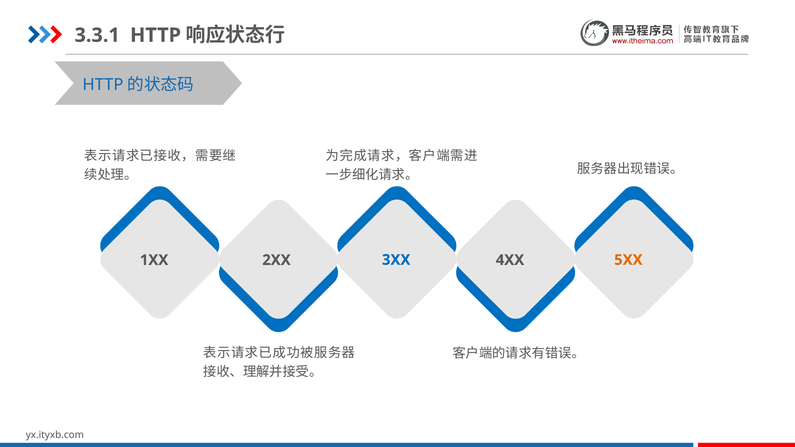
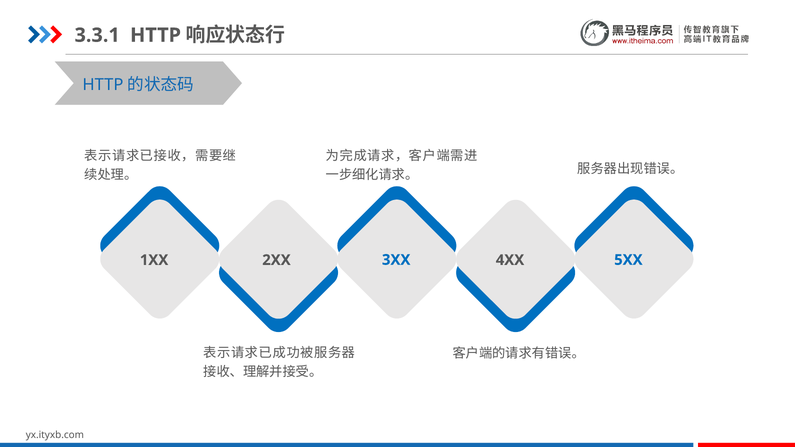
5XX colour: orange -> blue (628, 260)
